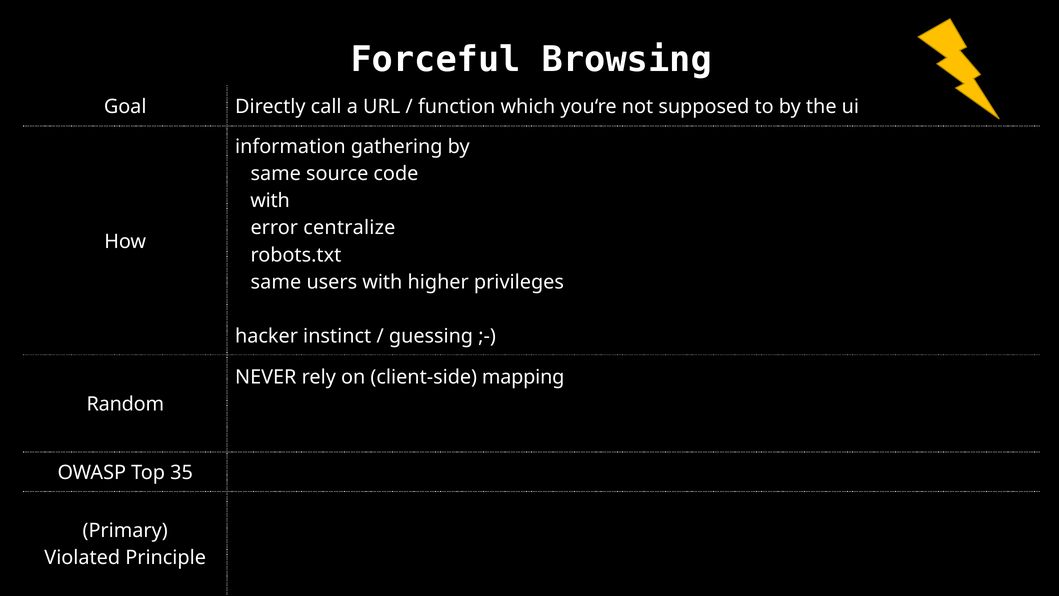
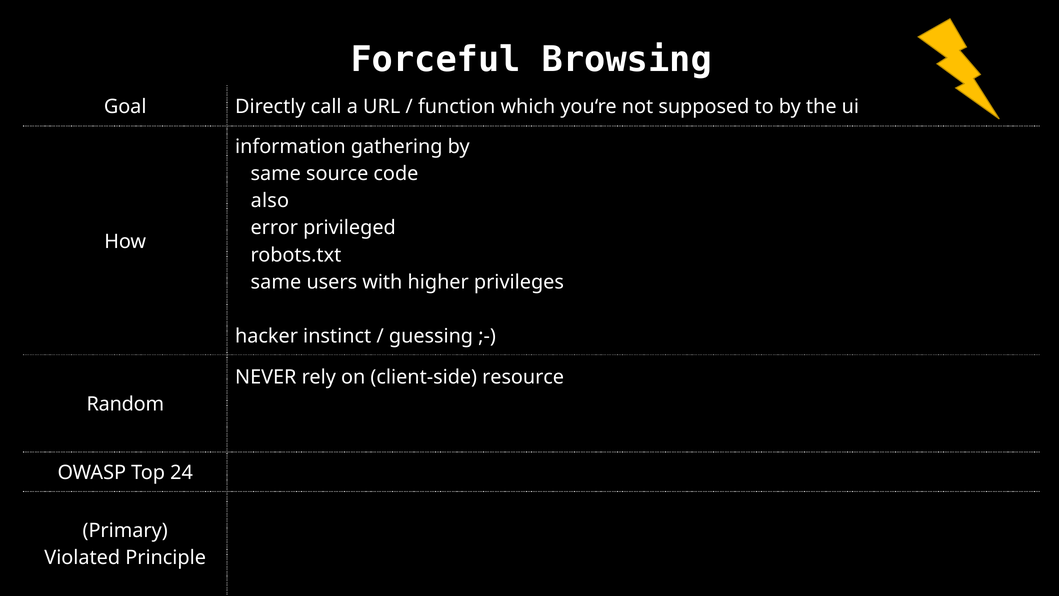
with: with -> also (270, 201)
centralize: centralize -> privileged (349, 228)
mapping: mapping -> resource (523, 377)
35: 35 -> 24 (182, 472)
